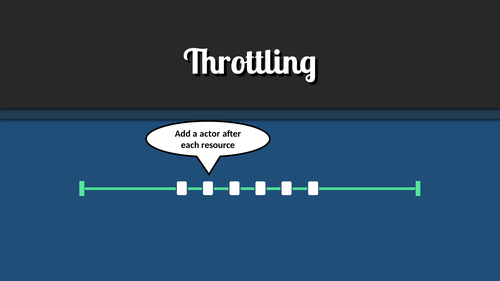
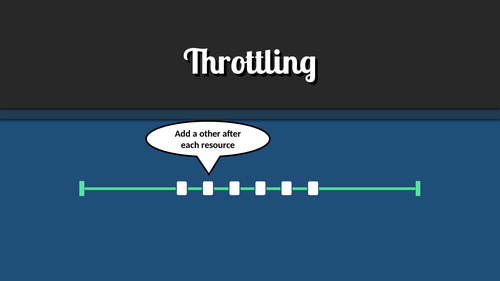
actor: actor -> other (210, 134)
